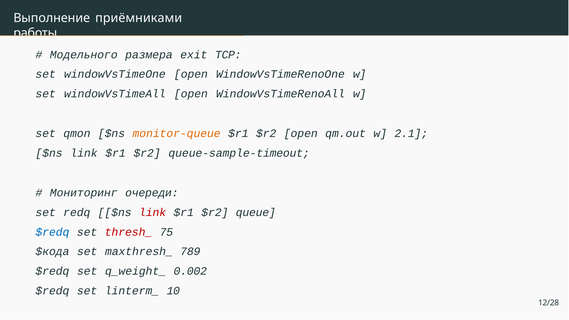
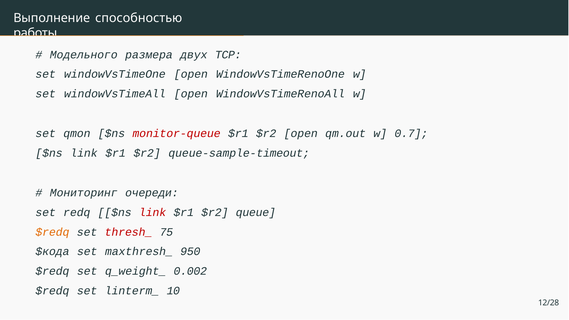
приёмниками: приёмниками -> способностью (139, 18)
exit: exit -> двух (194, 55)
monitor-queue colour: orange -> red (177, 134)
2.1: 2.1 -> 0.7 (411, 134)
$redq colour: blue -> orange (52, 232)
789: 789 -> 950 (190, 252)
